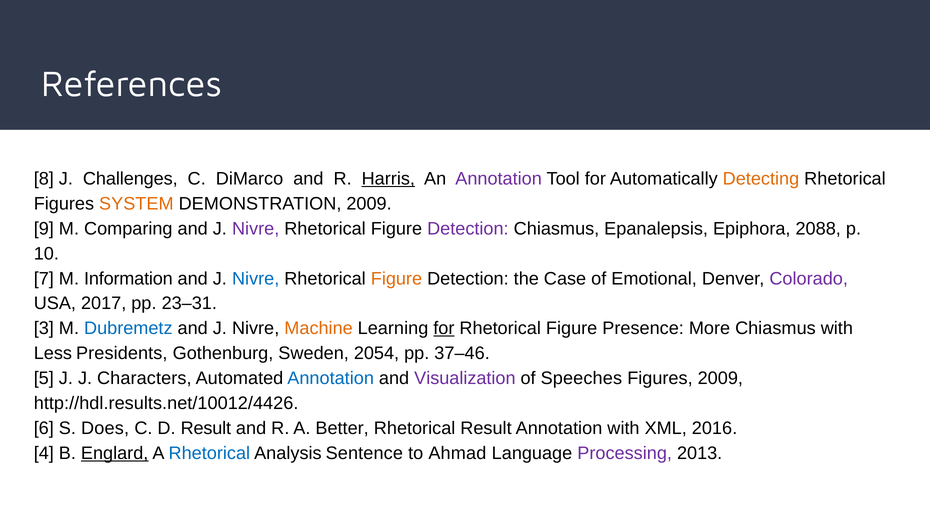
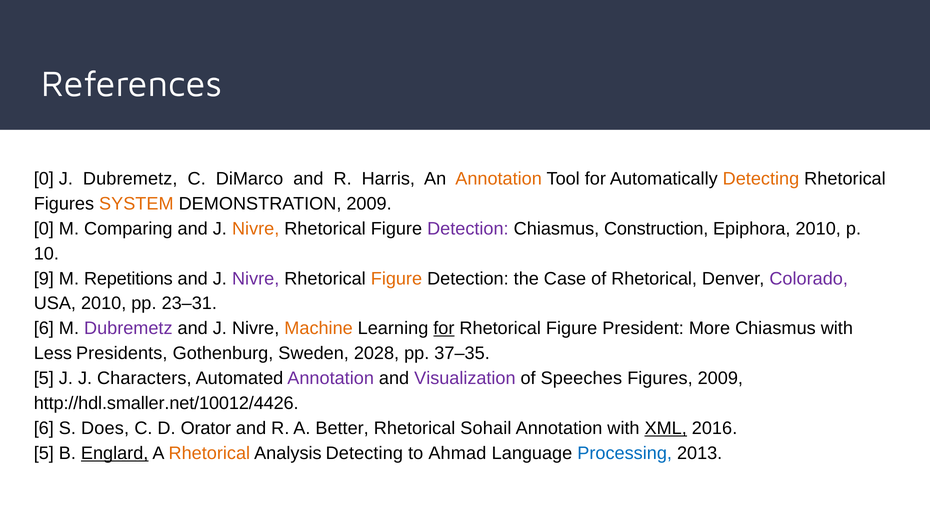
8: 8 -> 0 (44, 179)
J Challenges: Challenges -> Dubremetz (130, 179)
Harris underline: present -> none (388, 179)
Annotation colour: purple -> orange (499, 179)
9: 9 -> 0 (44, 229)
Nivre colour: purple -> orange (256, 229)
Epanalepsis: Epanalepsis -> Construction (656, 229)
Epiphora 2088: 2088 -> 2010 (818, 229)
7: 7 -> 9 (44, 279)
Information: Information -> Repetitions (128, 279)
Nivre colour: blue -> purple (256, 279)
of Emotional: Emotional -> Rhetorical (654, 279)
USA 2017: 2017 -> 2010 (104, 304)
3: 3 -> 6 (44, 329)
Dubremetz colour: blue -> purple (128, 329)
Presence: Presence -> President (643, 329)
2054: 2054 -> 2028 (377, 353)
37–46: 37–46 -> 37–35 (462, 353)
Annotation colour: blue -> purple (331, 378)
http://hdl.results.net/10012/4426: http://hdl.results.net/10012/4426 -> http://hdl.smaller.net/10012/4426 (166, 403)
D Result: Result -> Orator (206, 428)
Rhetorical Result: Result -> Sohail (486, 428)
XML underline: none -> present (666, 428)
4: 4 -> 5 (44, 453)
Rhetorical colour: blue -> orange (209, 453)
Analysis Sentence: Sentence -> Detecting (364, 453)
Processing colour: purple -> blue (625, 453)
